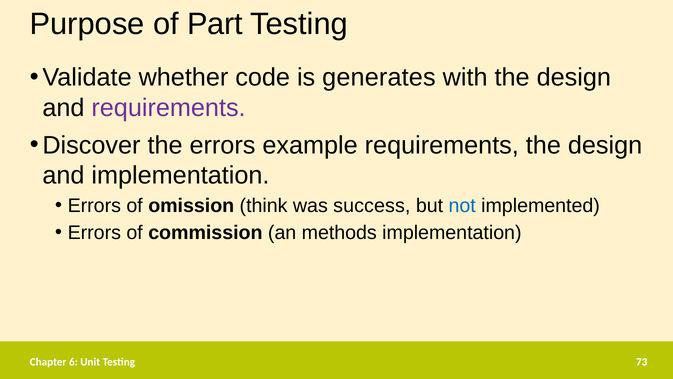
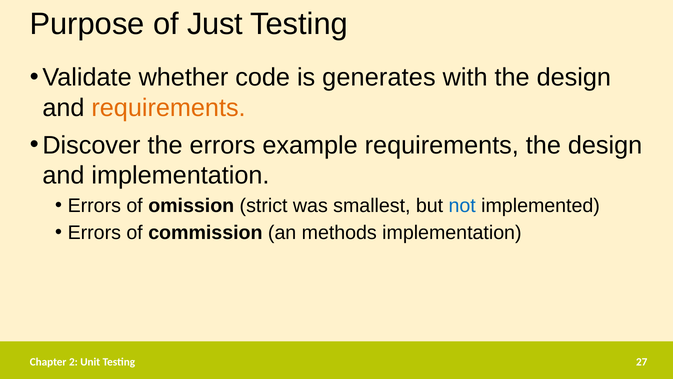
Part: Part -> Just (215, 24)
requirements colour: purple -> orange (169, 108)
think: think -> strict (264, 205)
success: success -> smallest (372, 205)
6: 6 -> 2 (73, 362)
73: 73 -> 27 (642, 362)
